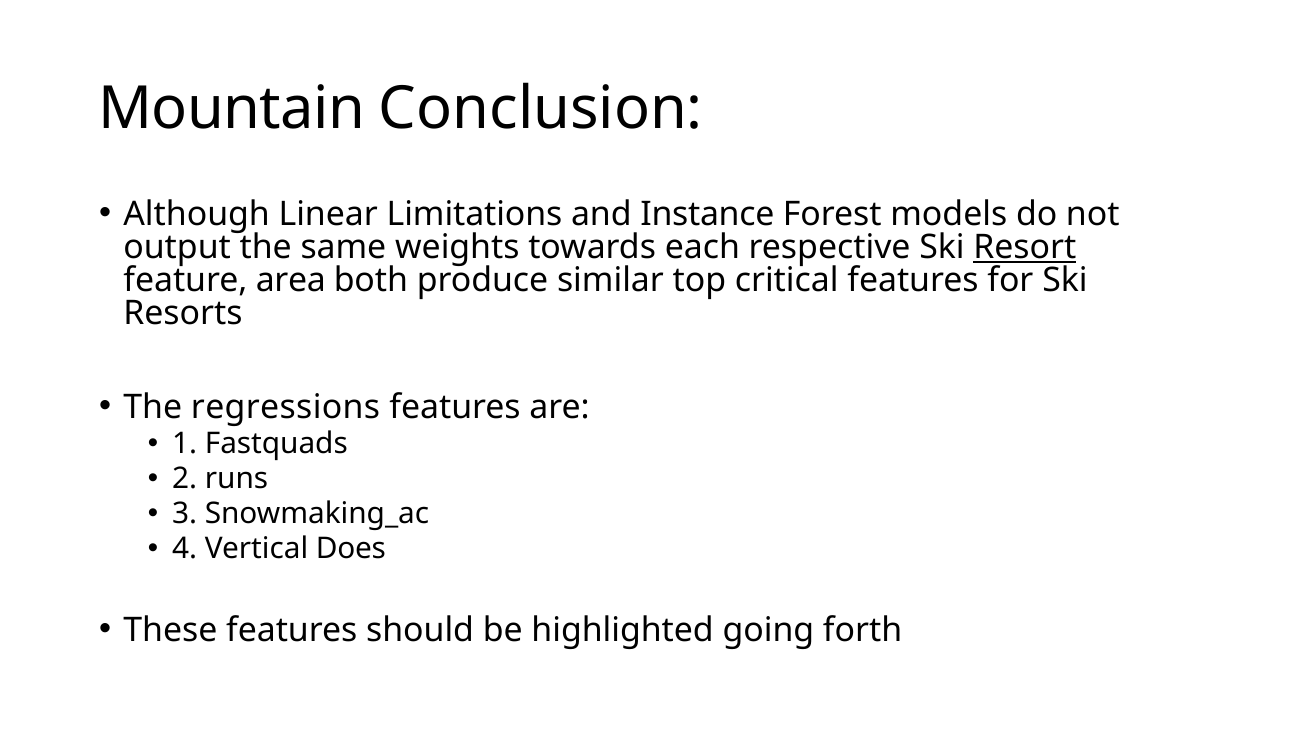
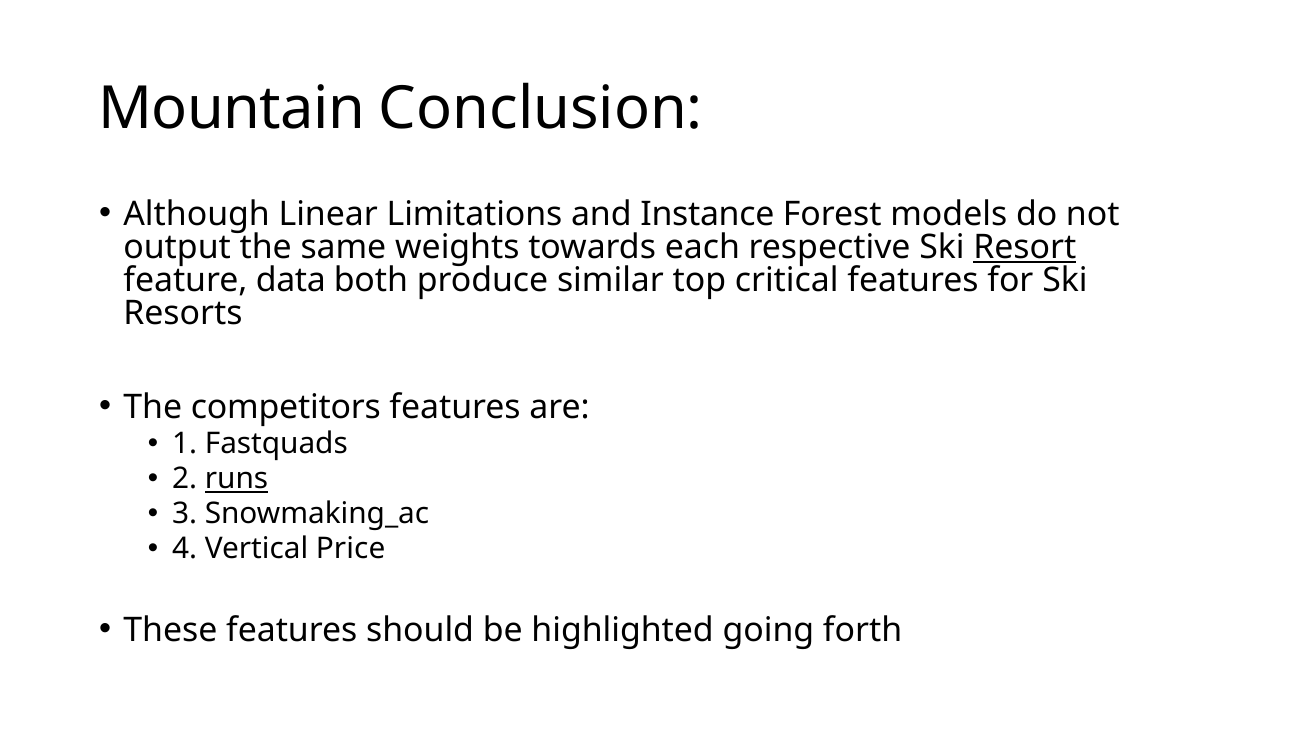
area: area -> data (291, 280)
regressions: regressions -> competitors (286, 407)
runs underline: none -> present (237, 479)
Does: Does -> Price (351, 549)
